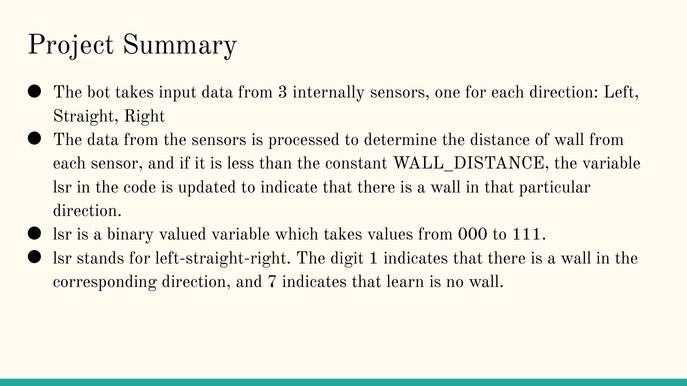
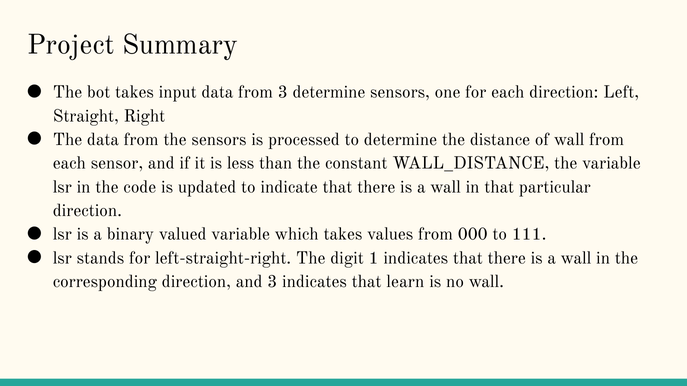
3 internally: internally -> determine (329, 92)
and 7: 7 -> 3 (272, 282)
